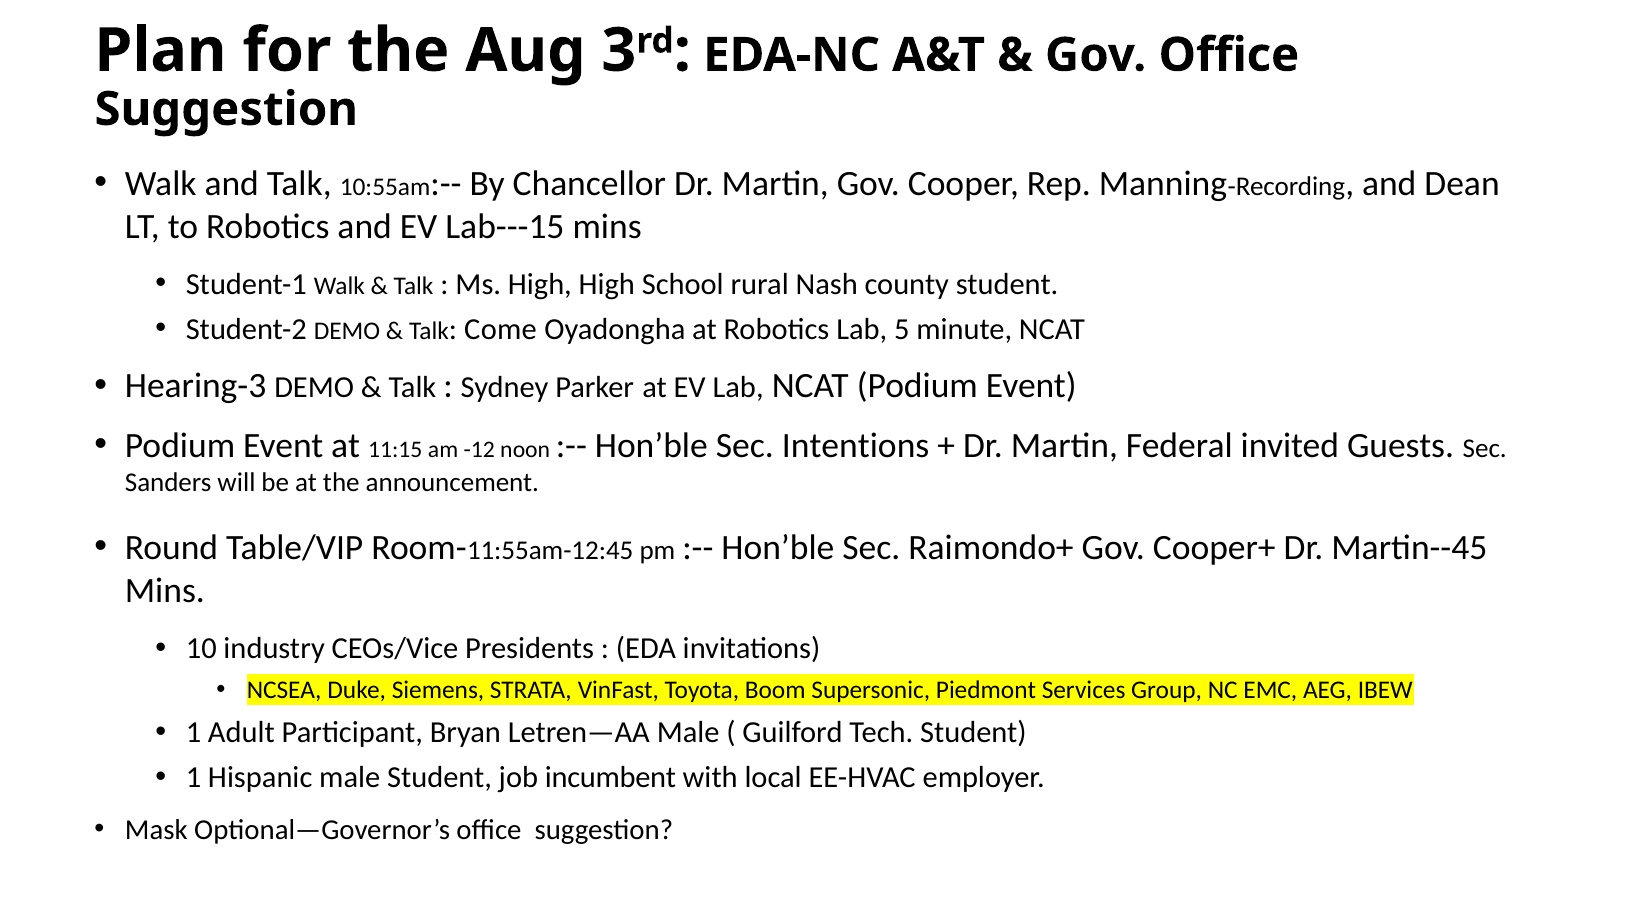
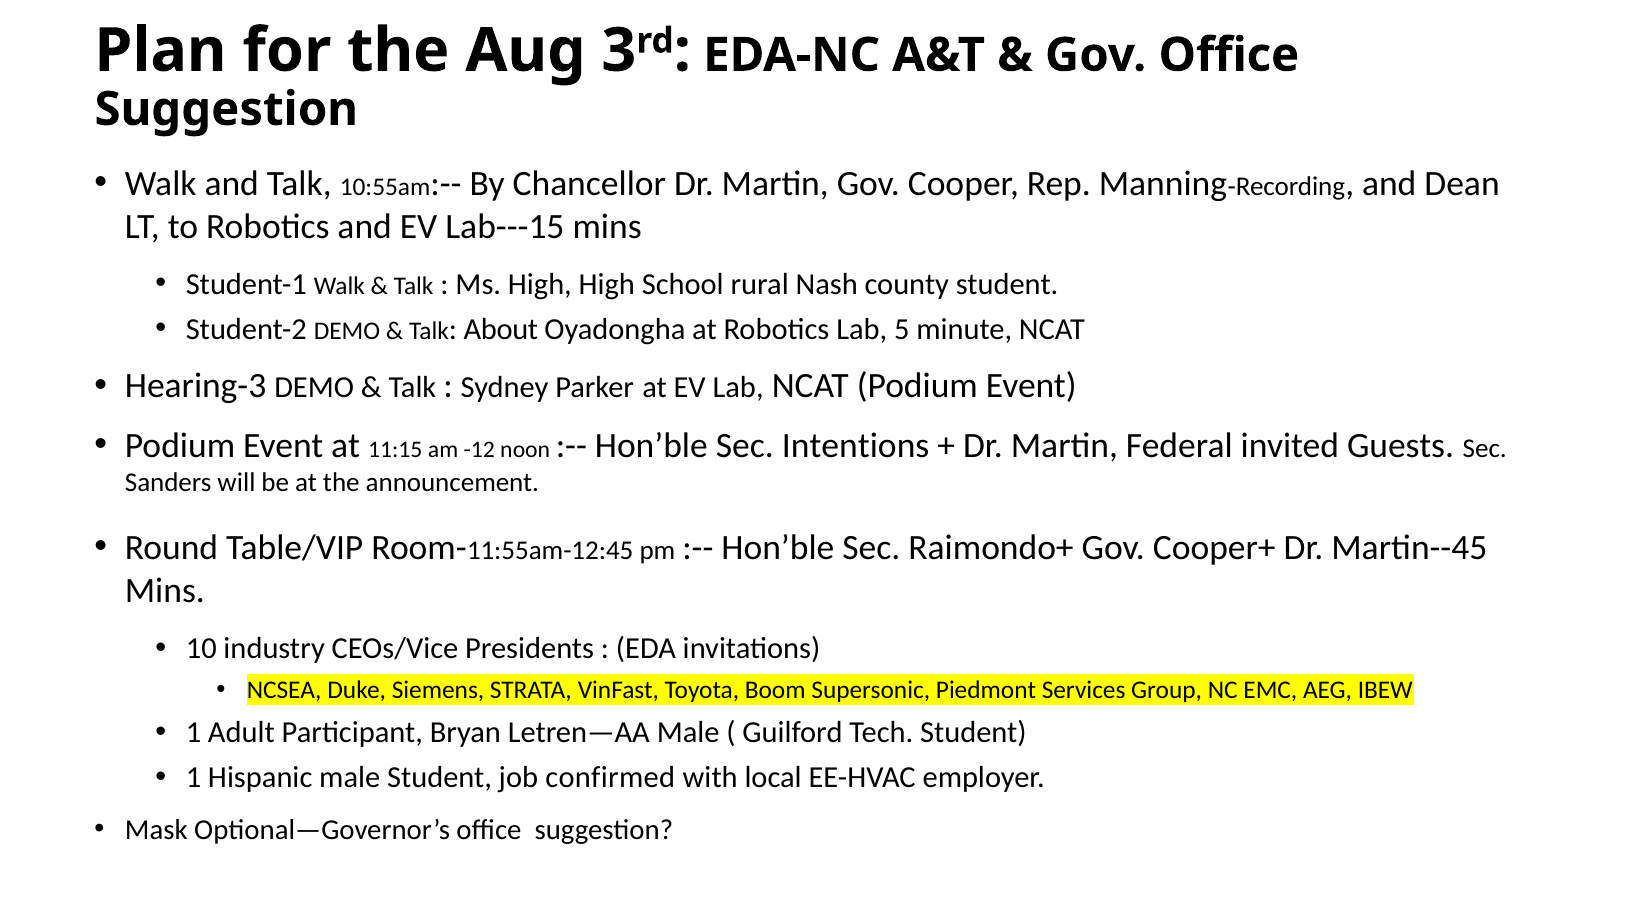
Come: Come -> About (501, 329)
incumbent: incumbent -> confirmed (610, 777)
